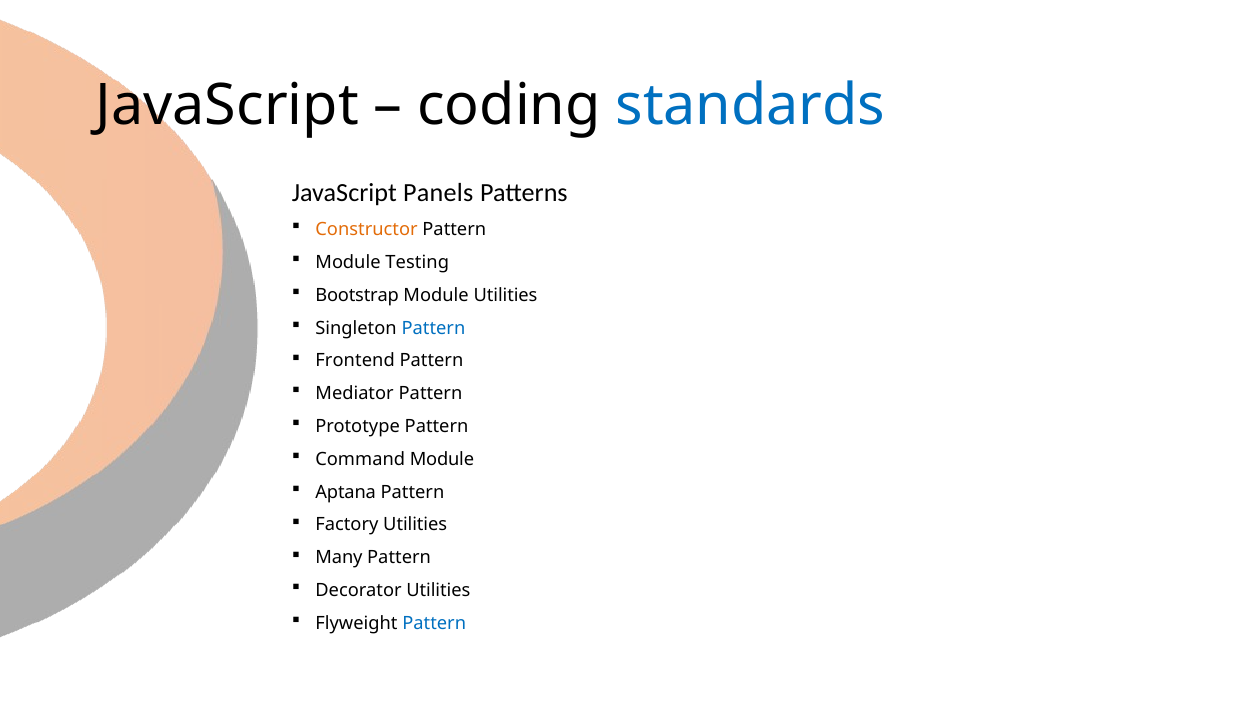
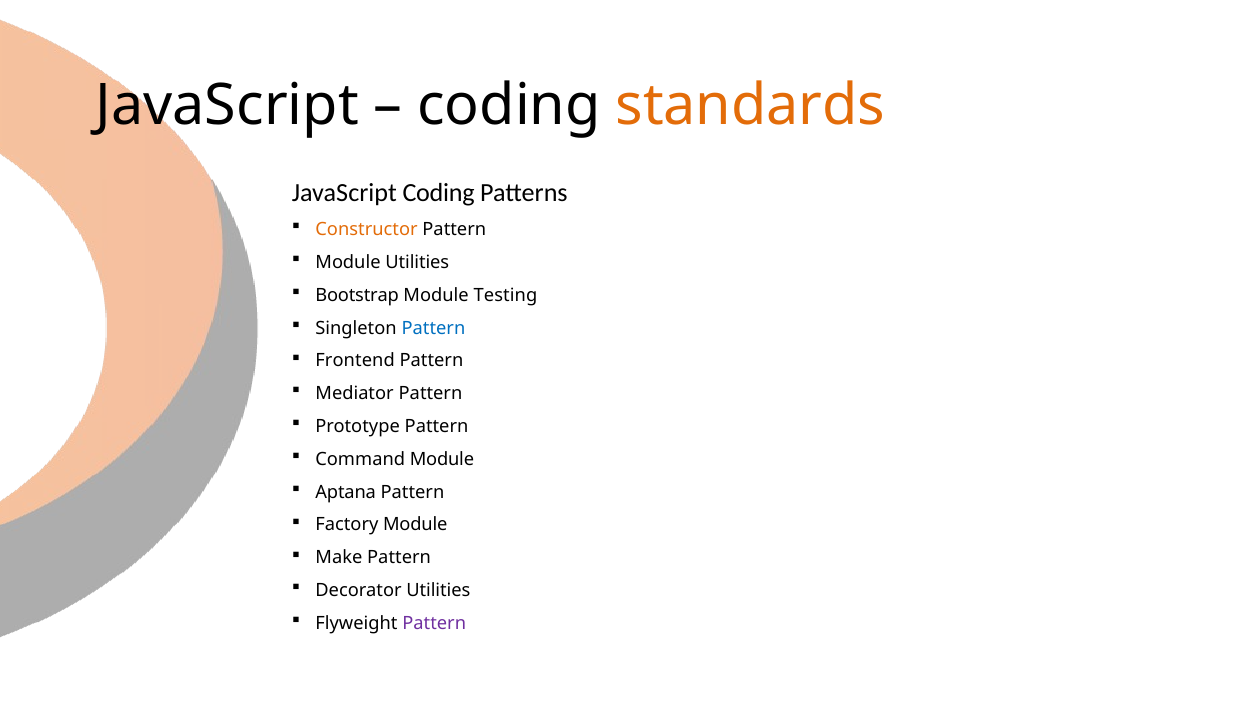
standards colour: blue -> orange (750, 105)
JavaScript Panels: Panels -> Coding (439, 193)
Module Testing: Testing -> Utilities (417, 262)
Module Utilities: Utilities -> Testing (505, 295)
Factory Utilities: Utilities -> Module (415, 525)
Many: Many -> Make (339, 558)
Pattern colour: blue -> purple (434, 624)
